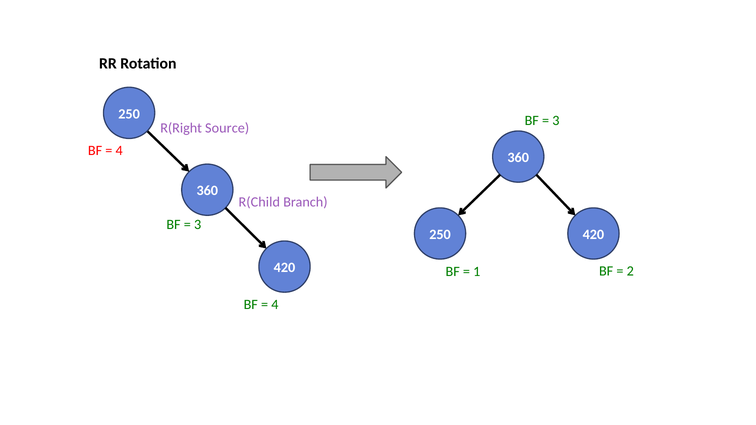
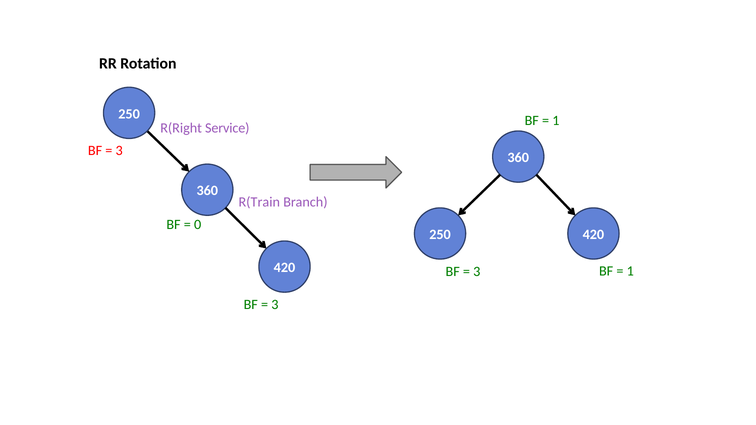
3: 3 -> 1 (556, 121)
Source: Source -> Service (227, 128)
4: 4 -> 3 (119, 151)
R(Child: R(Child -> R(Train (259, 202)
3: 3 -> 0 (198, 225)
1: 1 -> 3 (477, 272)
2: 2 -> 1 (630, 271)
4: 4 -> 3 (275, 305)
